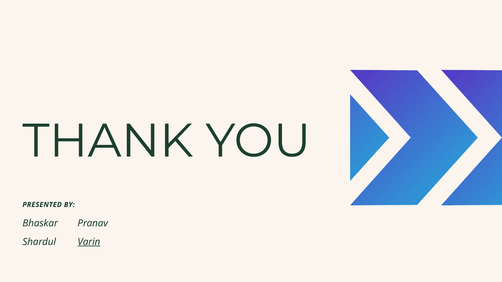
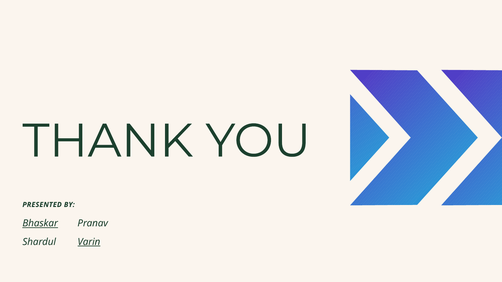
Bhaskar underline: none -> present (40, 224)
